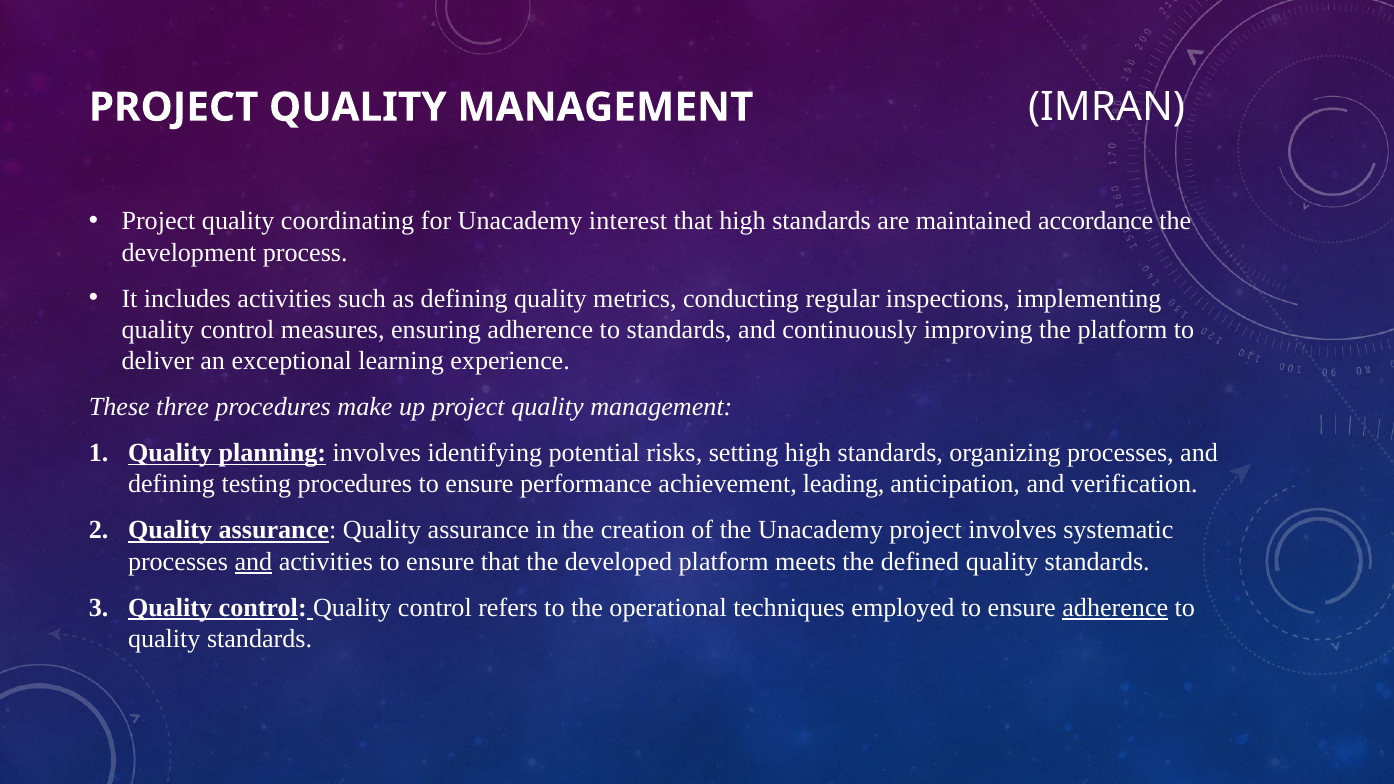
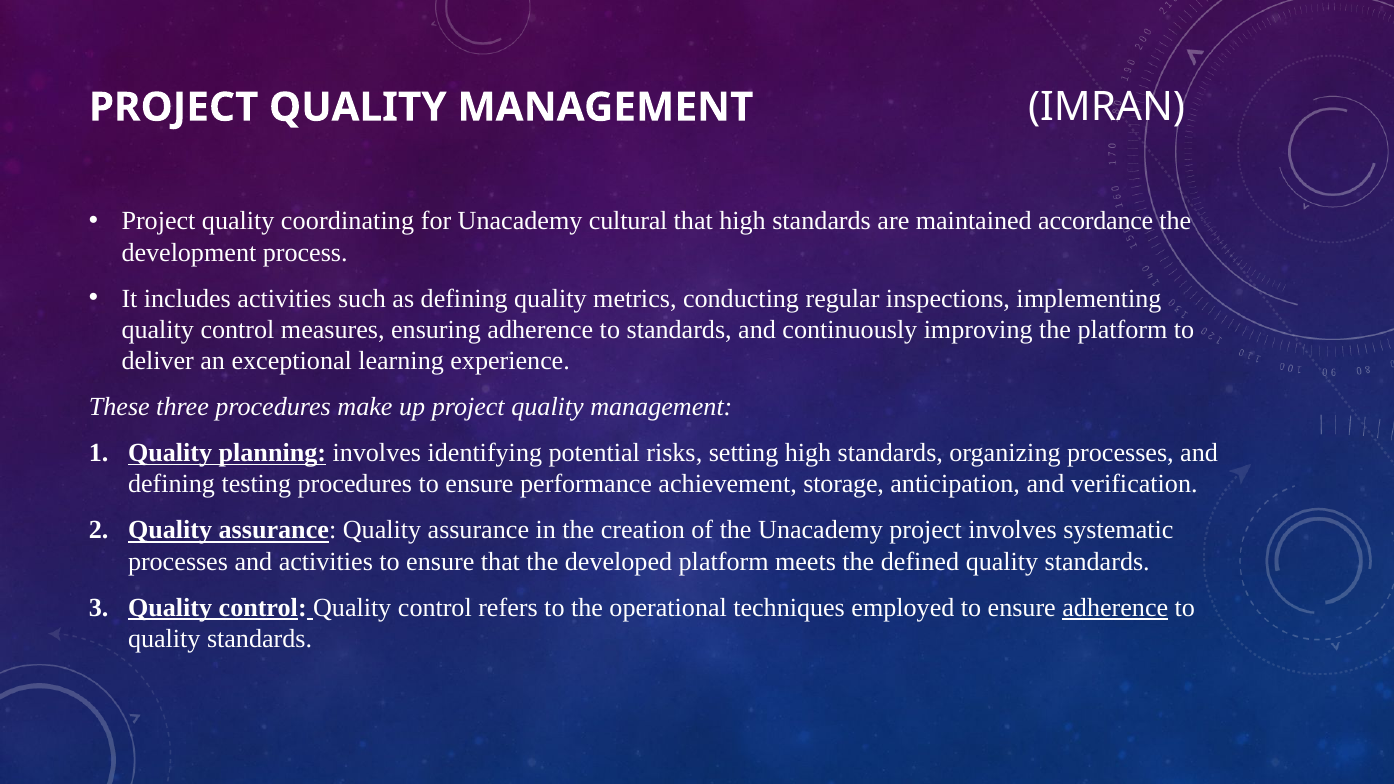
interest: interest -> cultural (628, 221)
leading: leading -> storage (844, 484)
and underline: present -> none (253, 562)
